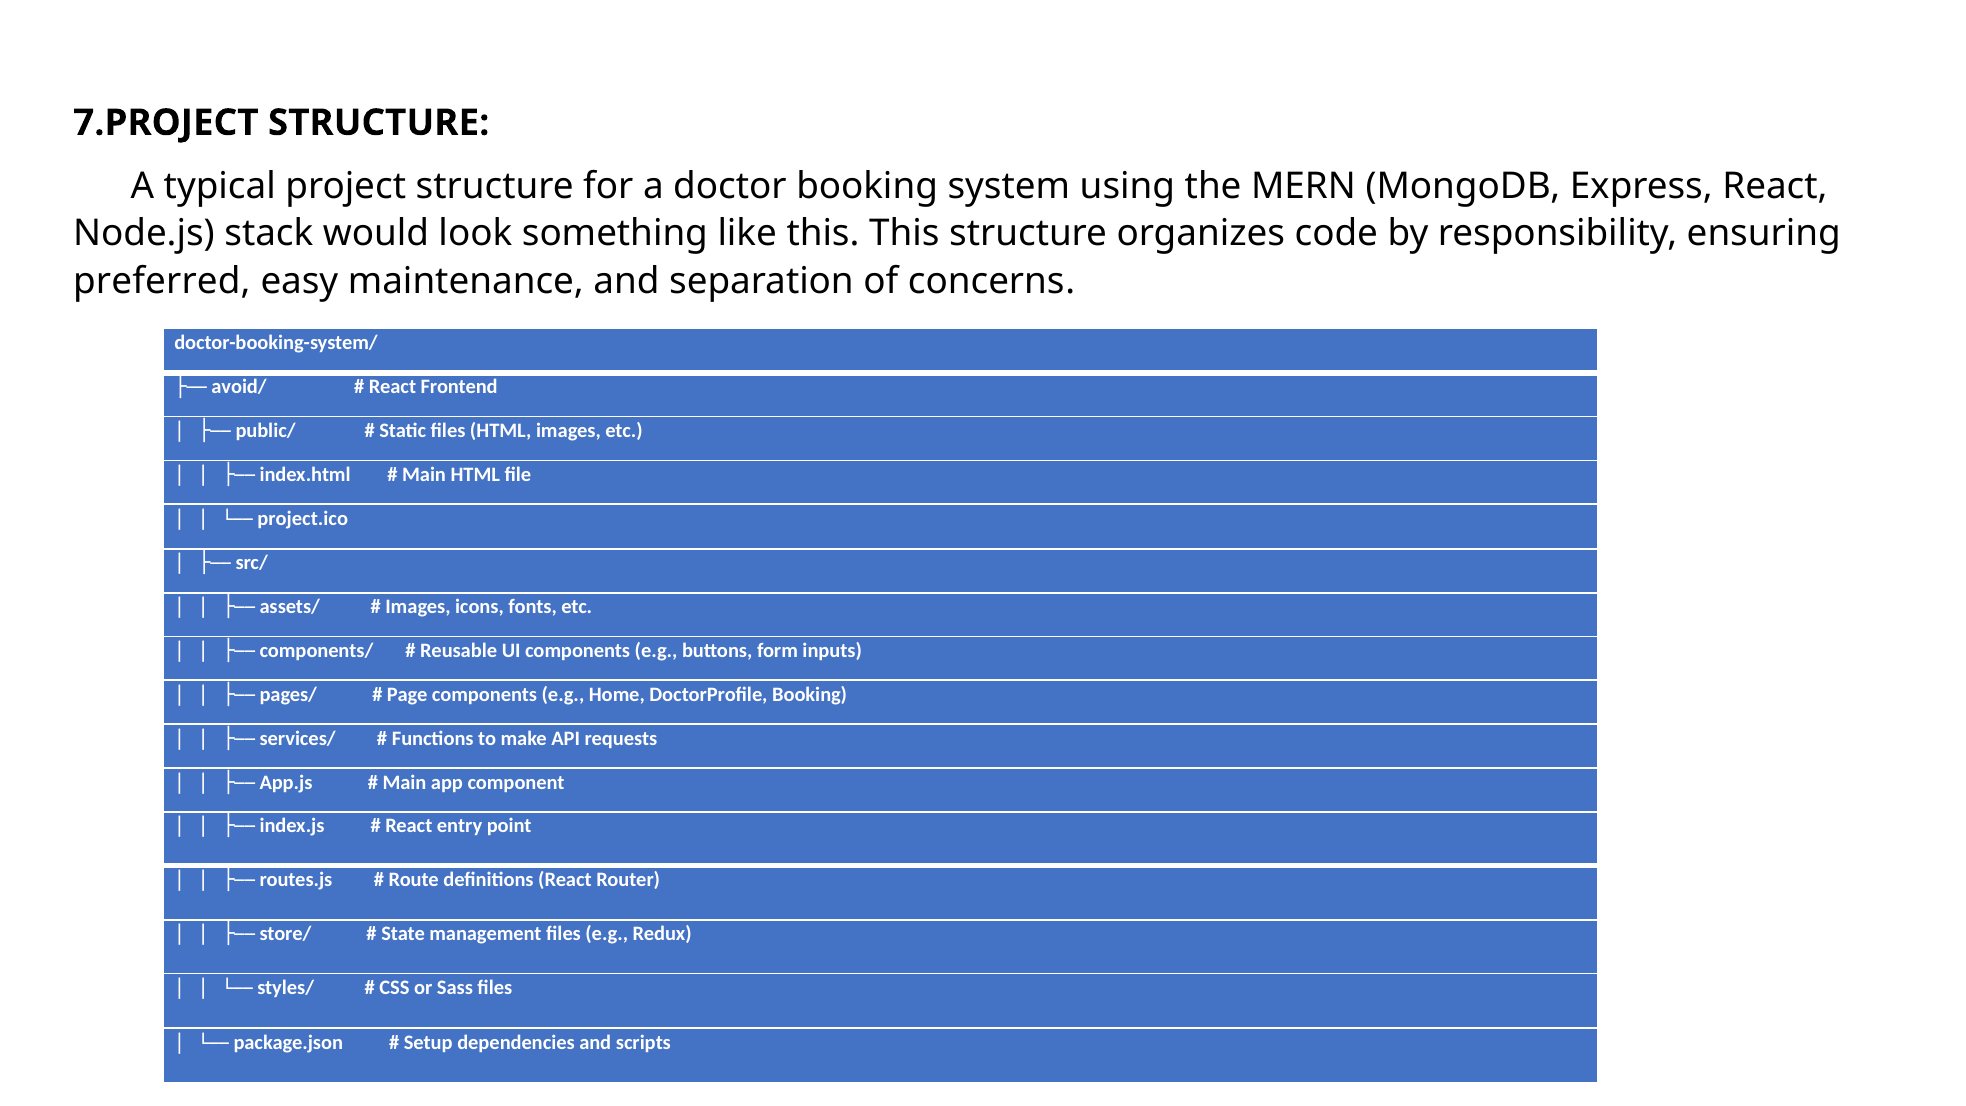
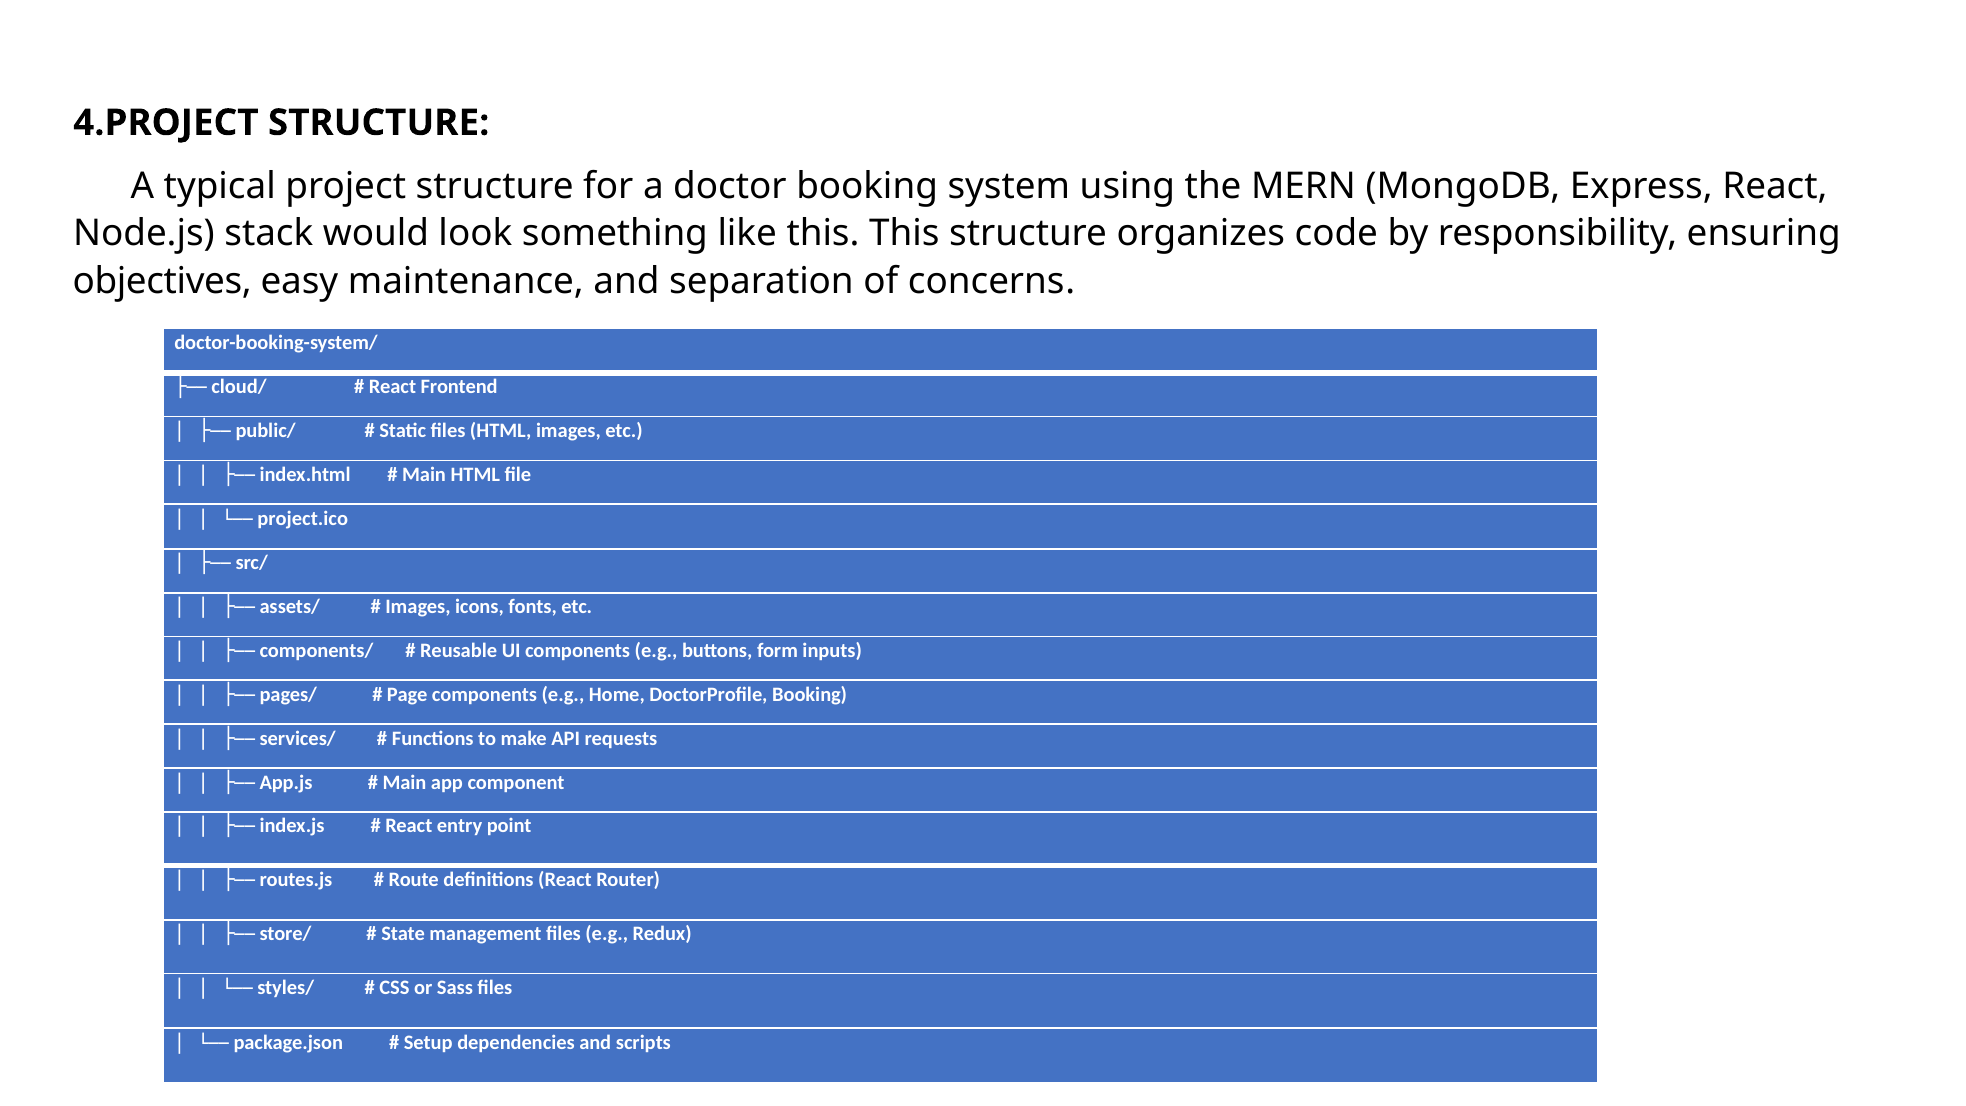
7.PROJECT: 7.PROJECT -> 4.PROJECT (166, 123)
preferred: preferred -> objectives (162, 281)
avoid/: avoid/ -> cloud/ (239, 387)
